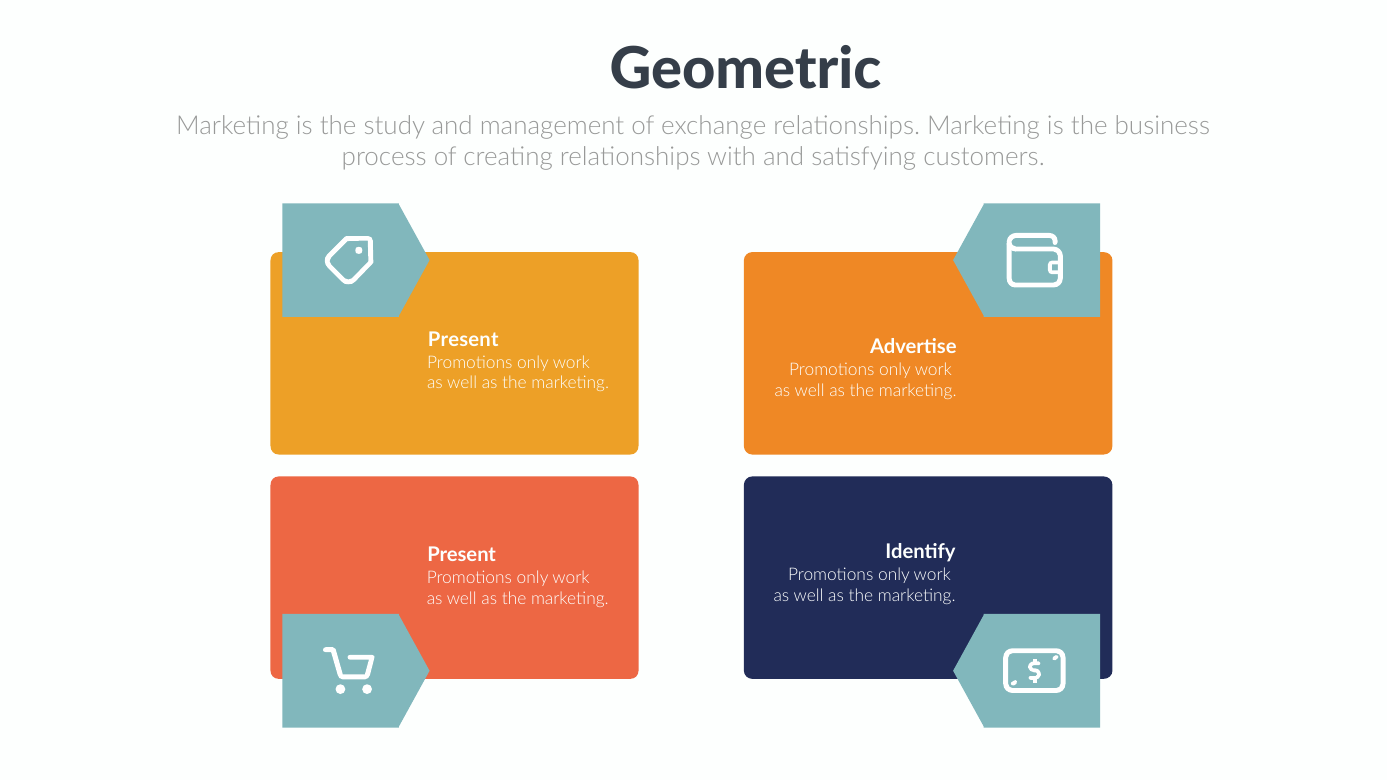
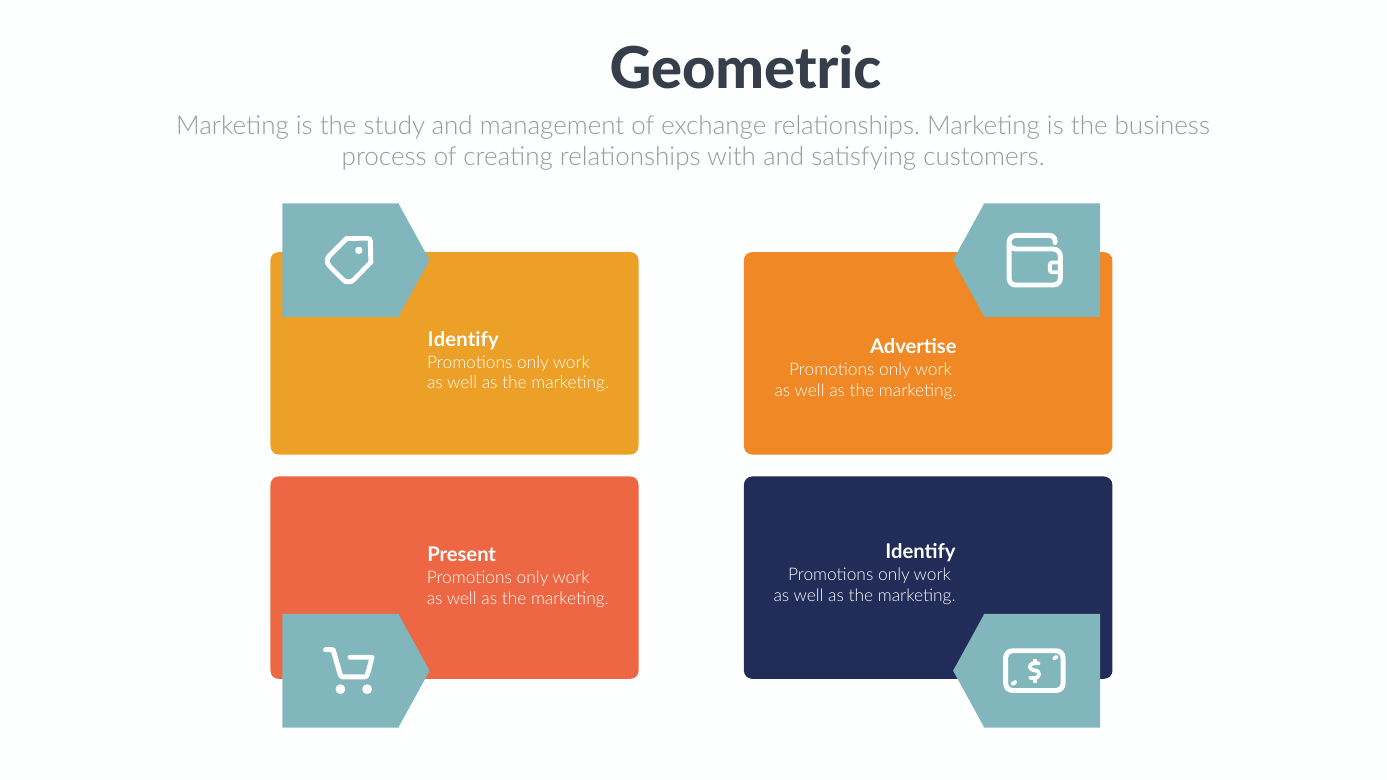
Present: Present -> Identify (463, 340)
